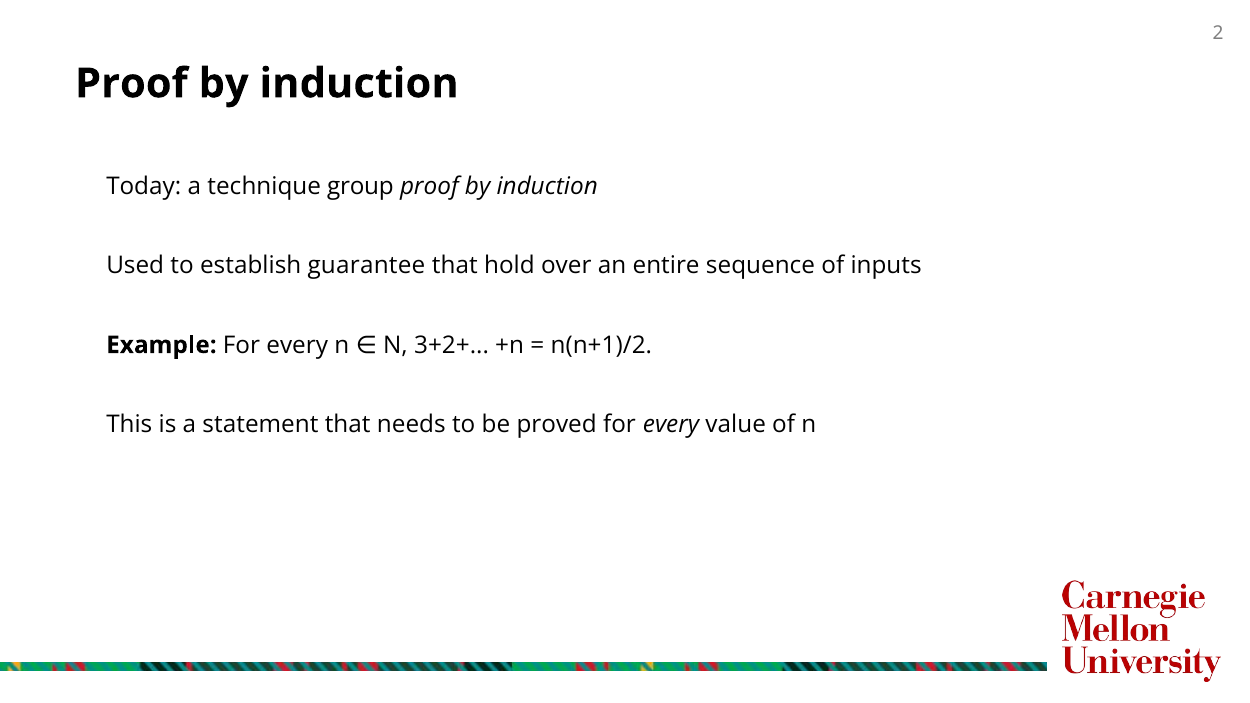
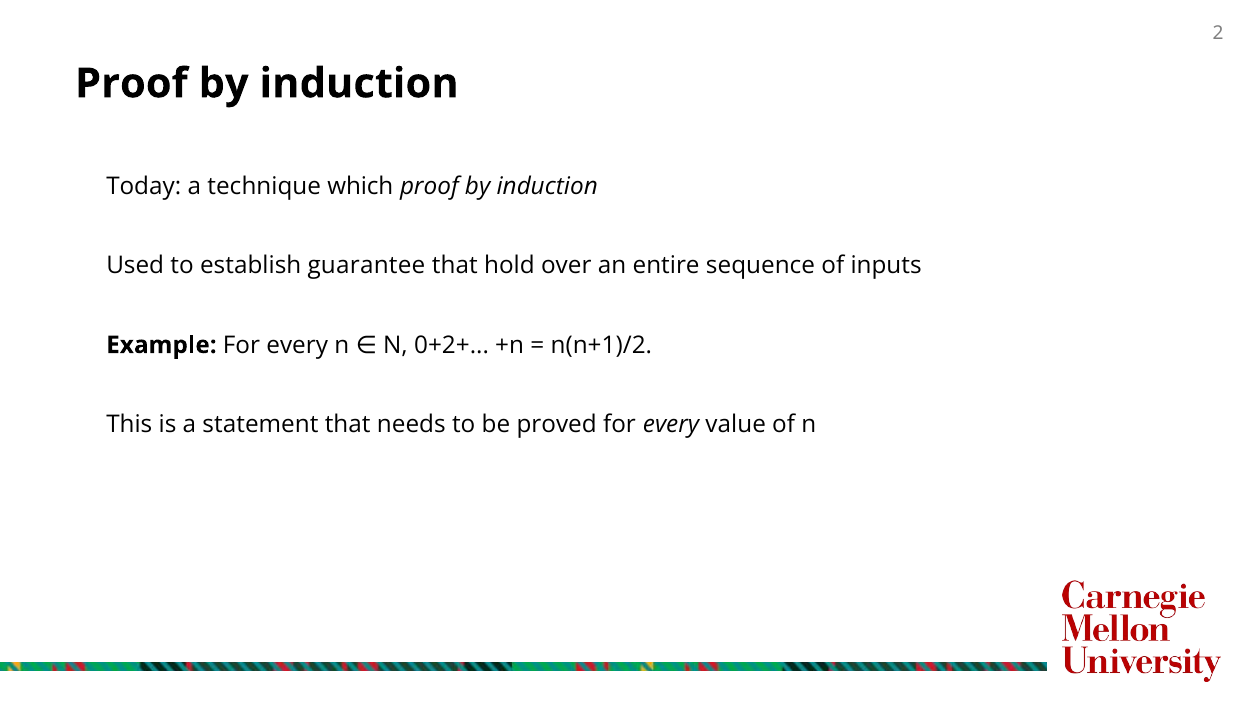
group: group -> which (360, 187)
3+2+: 3+2+ -> 0+2+ (452, 345)
